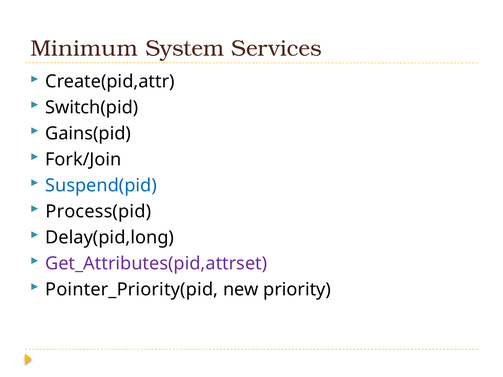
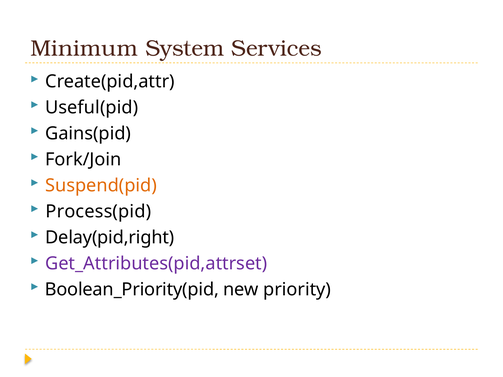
Switch(pid: Switch(pid -> Useful(pid (92, 108)
Suspend(pid colour: blue -> orange (101, 186)
Delay(pid,long: Delay(pid,long -> Delay(pid,right (110, 238)
Pointer_Priority(pid: Pointer_Priority(pid -> Boolean_Priority(pid (132, 290)
